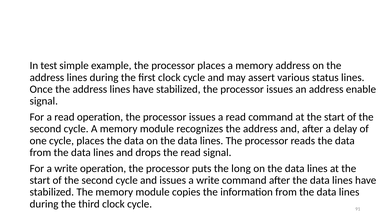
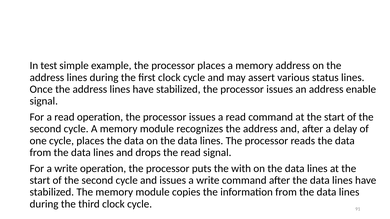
long: long -> with (241, 169)
